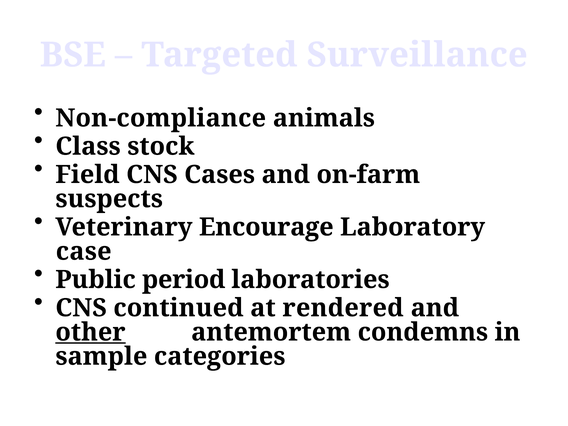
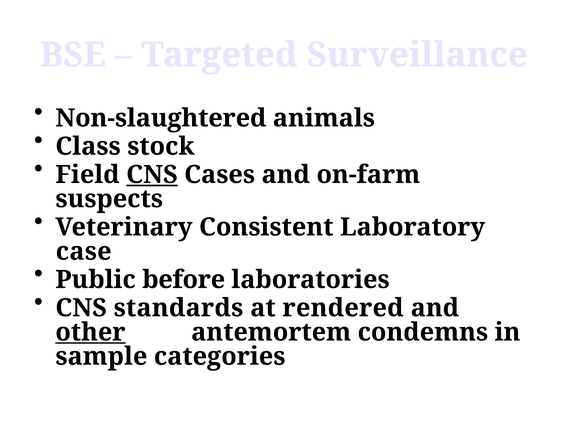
Non-compliance: Non-compliance -> Non-slaughtered (161, 118)
CNS underline: none -> present (152, 175)
Encourage: Encourage -> Consistent (266, 227)
period: period -> before (184, 280)
continued: continued -> standards (178, 308)
